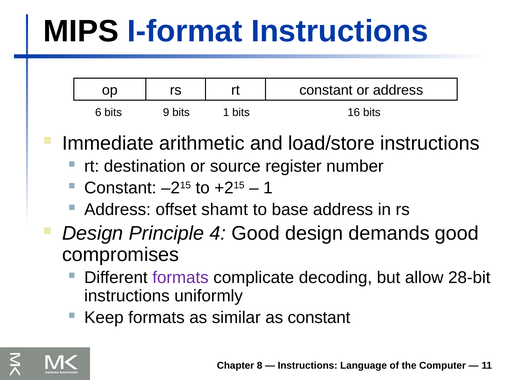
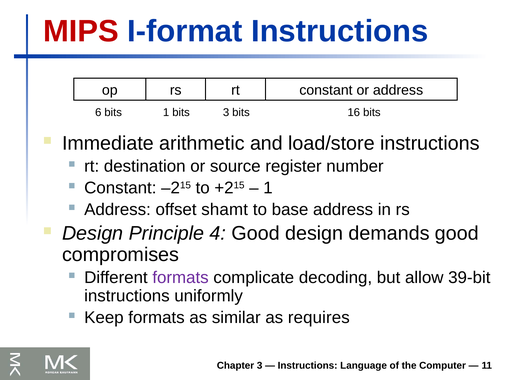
MIPS colour: black -> red (81, 31)
bits 9: 9 -> 1 (166, 113)
bits 1: 1 -> 3 (226, 113)
28-bit: 28-bit -> 39-bit (469, 278)
as constant: constant -> requires (319, 318)
Chapter 8: 8 -> 3 (260, 366)
